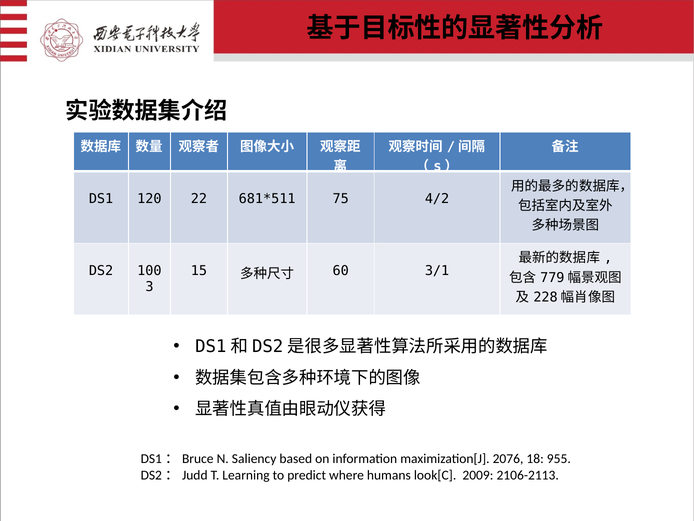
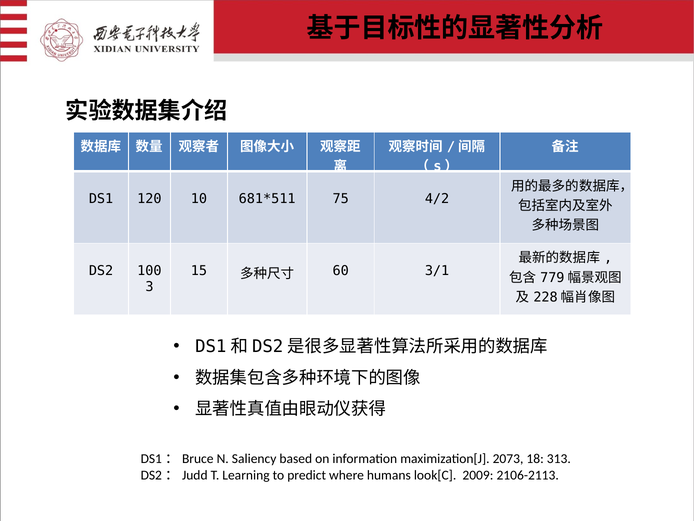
22: 22 -> 10 (199, 199)
2076: 2076 -> 2073 (508, 459)
955: 955 -> 313 (559, 459)
